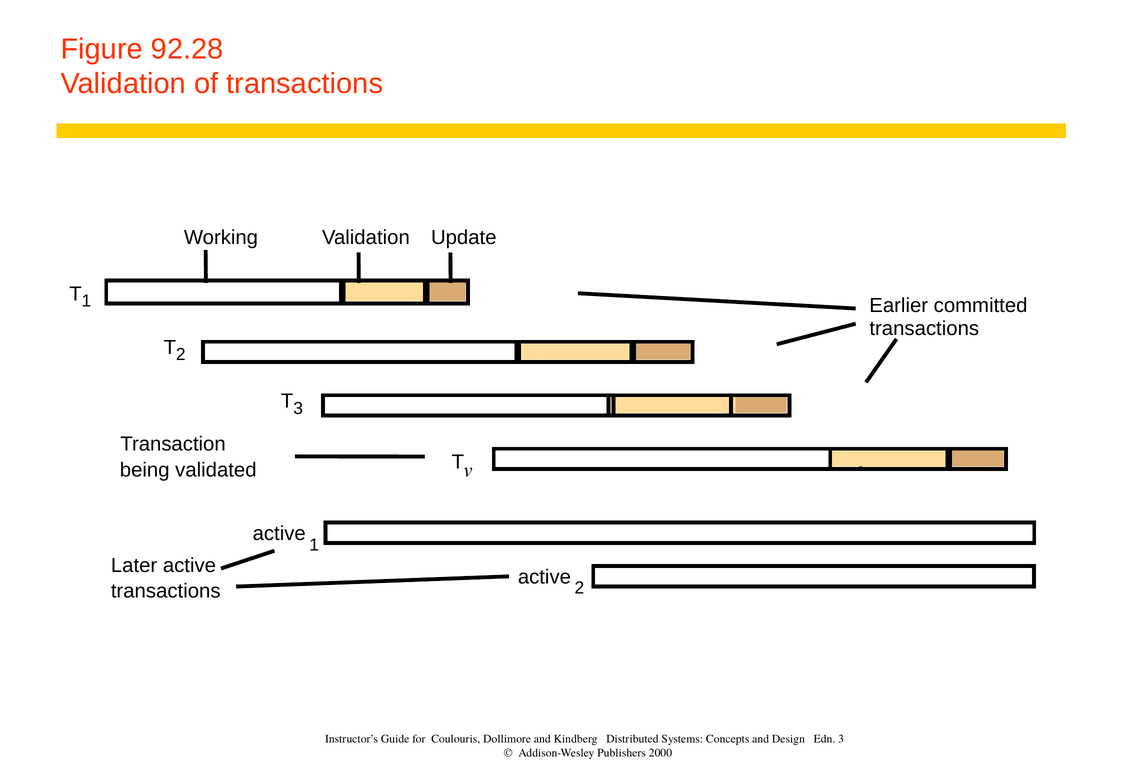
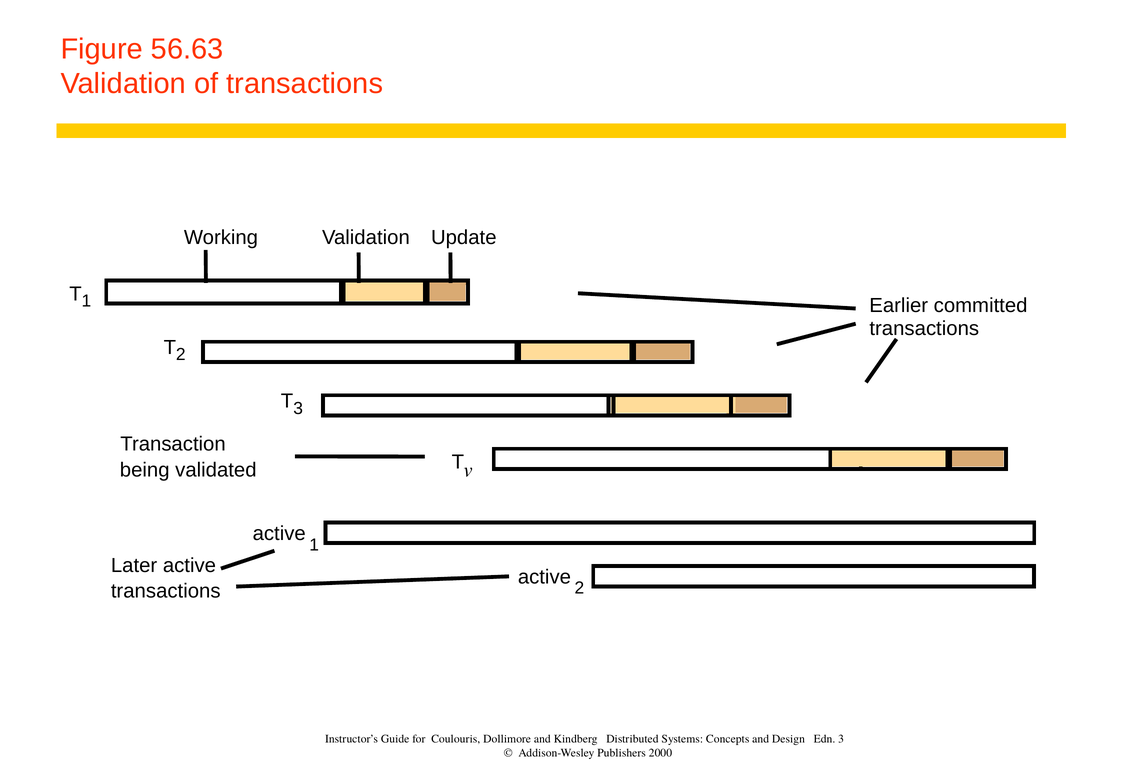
92.28: 92.28 -> 56.63 (187, 49)
